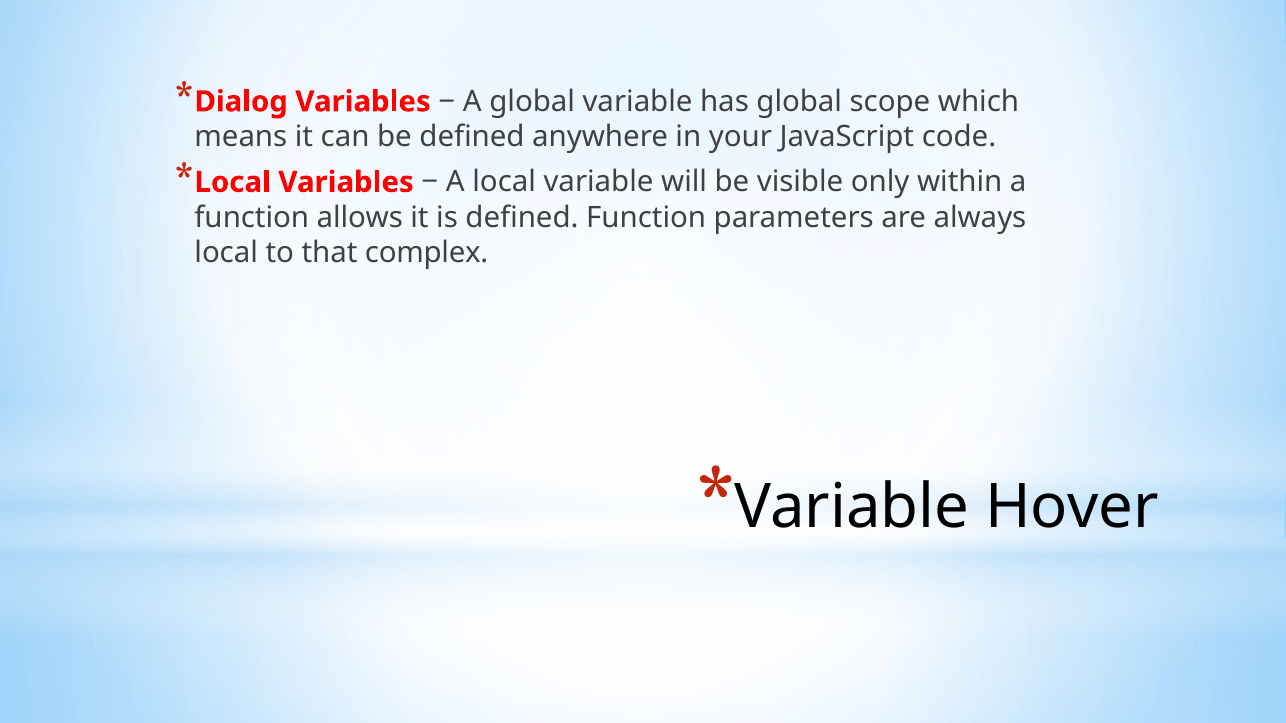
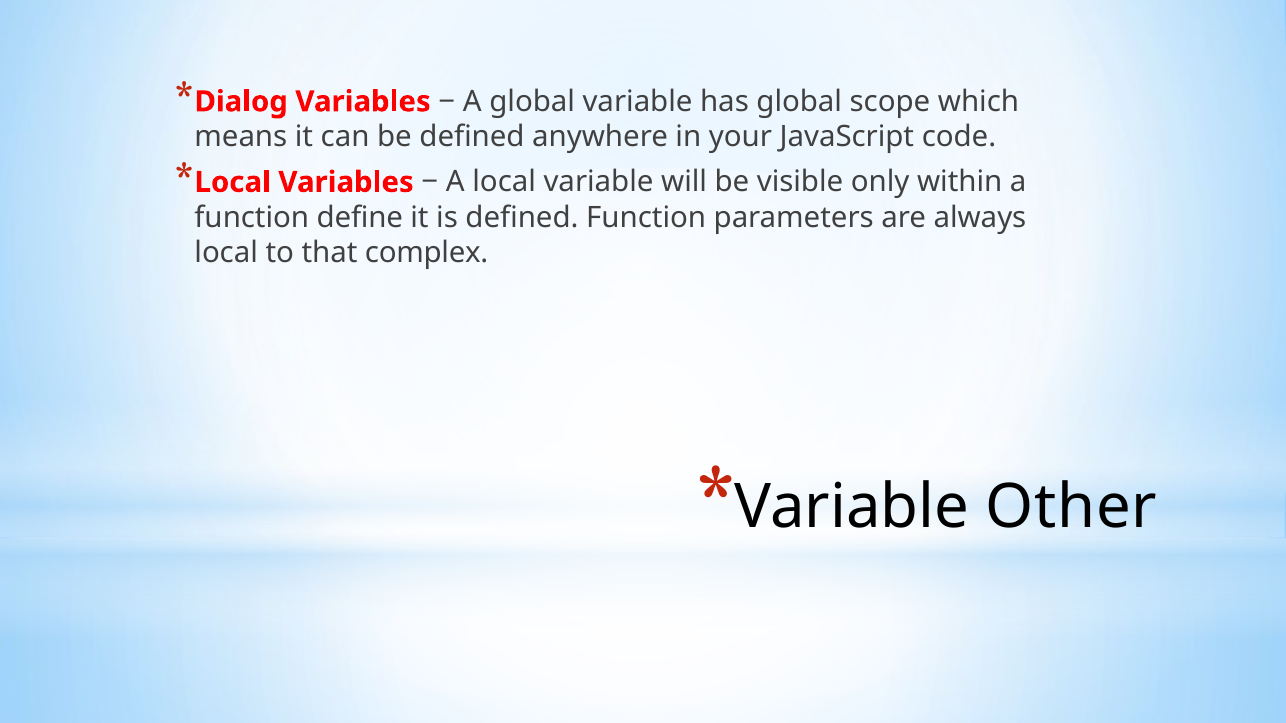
allows: allows -> define (360, 218)
Hover: Hover -> Other (1071, 507)
